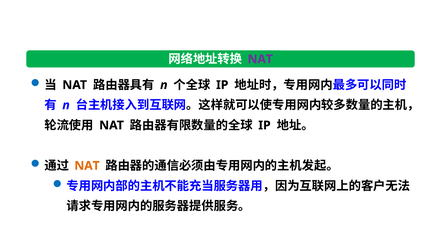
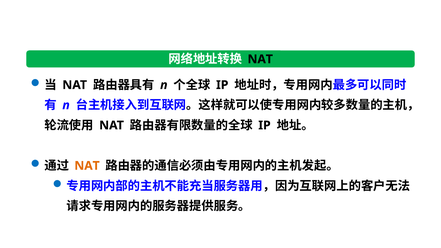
NAT colour: purple -> black (260, 59)
